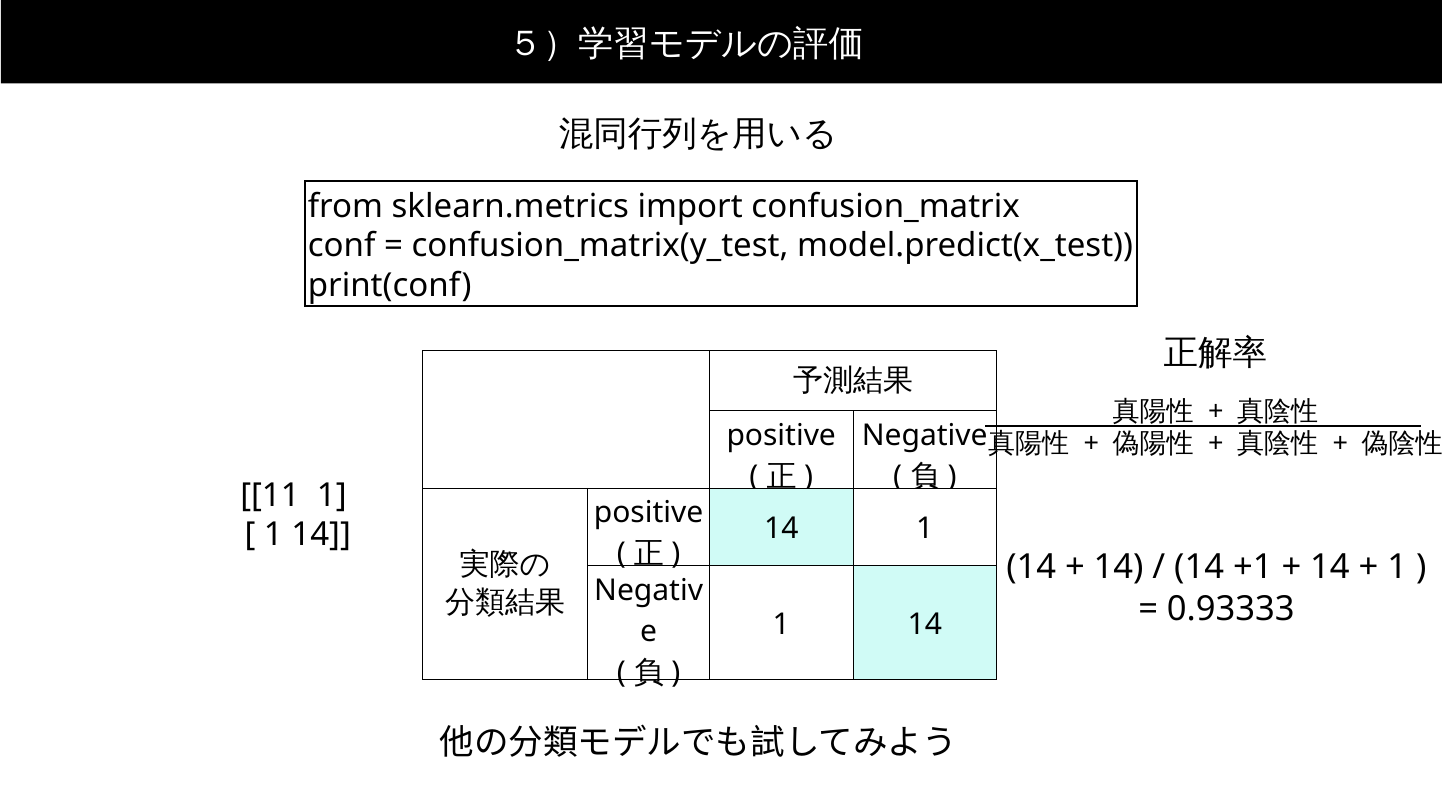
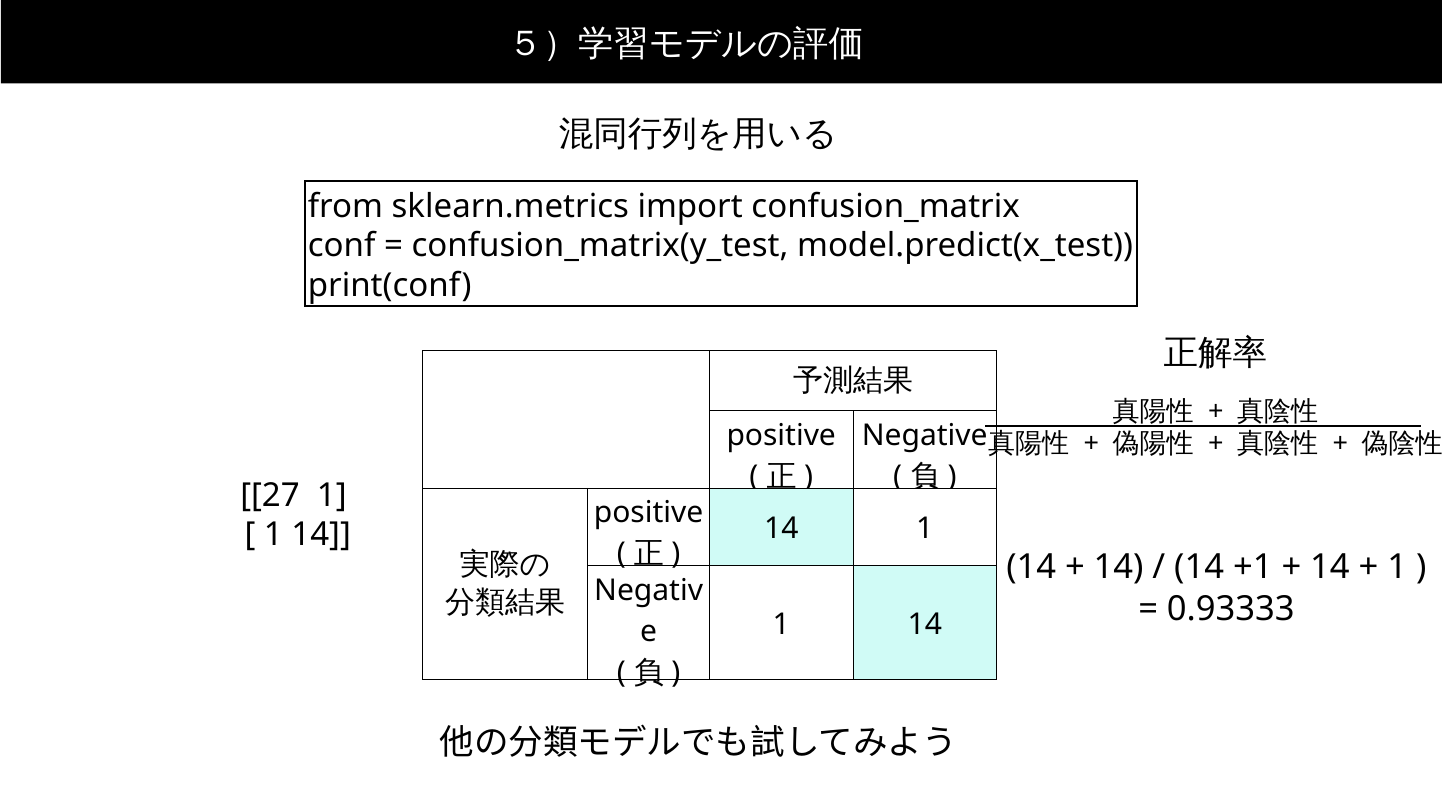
11: 11 -> 27 (270, 495)
